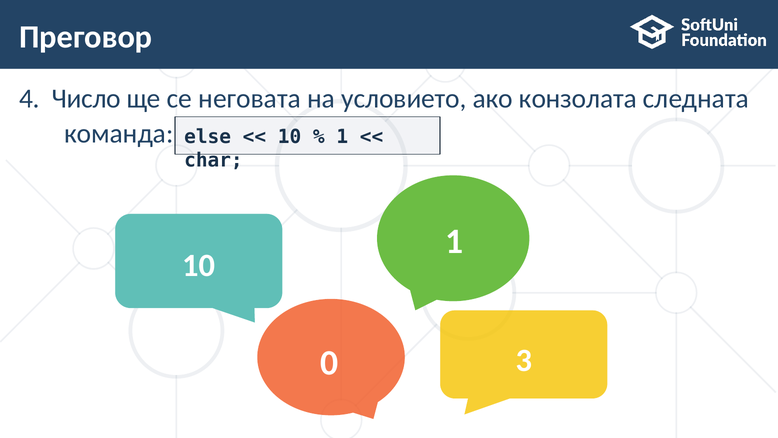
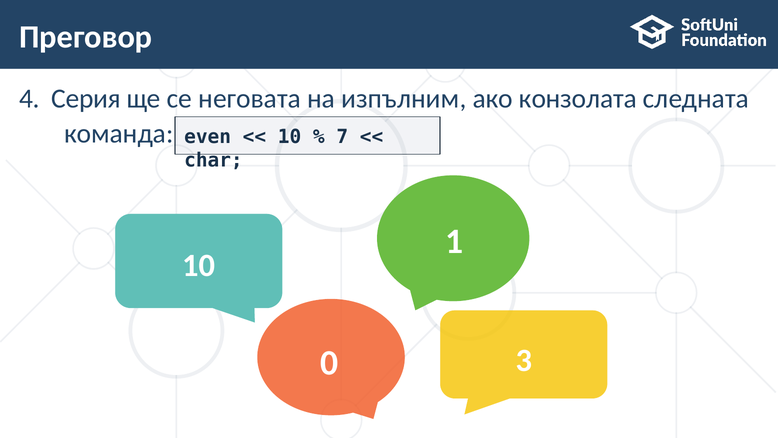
Число: Число -> Серия (86, 99)
условието: условието -> изпълним (404, 99)
else: else -> even (208, 137)
1: 1 -> 7 (342, 137)
